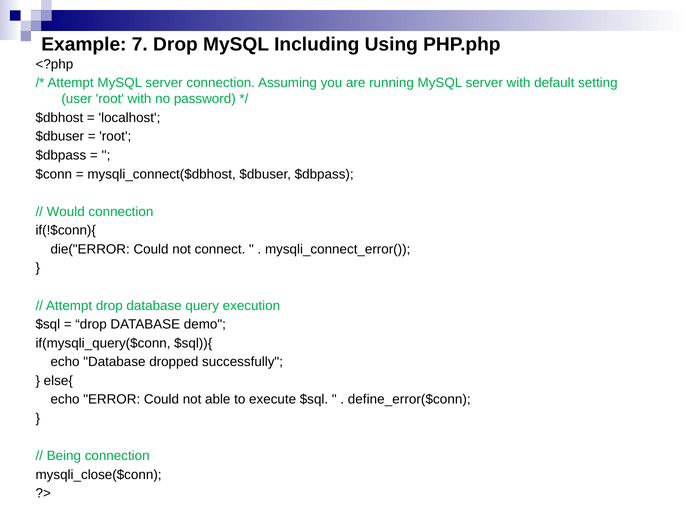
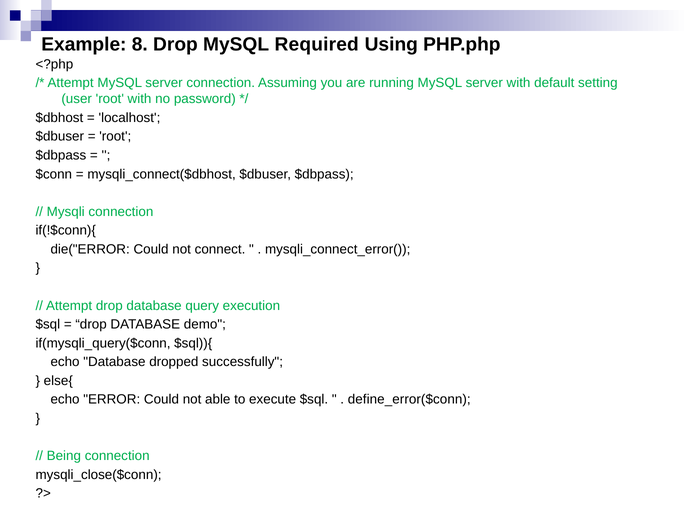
7: 7 -> 8 (140, 44)
Including: Including -> Required (317, 44)
Would: Would -> Mysqli (66, 212)
